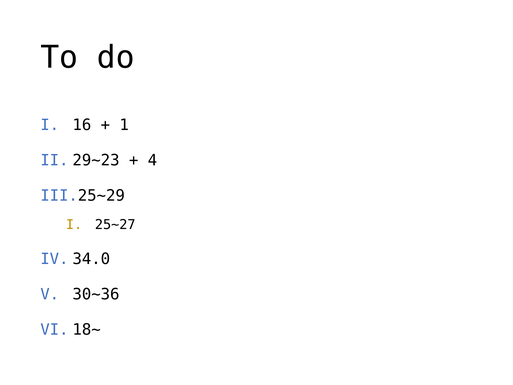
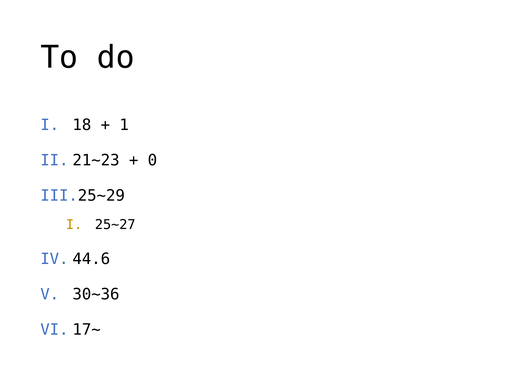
16: 16 -> 18 (82, 125)
29~23: 29~23 -> 21~23 (96, 160)
4: 4 -> 0 (152, 160)
34.0: 34.0 -> 44.6 (91, 259)
18~: 18~ -> 17~ (87, 329)
